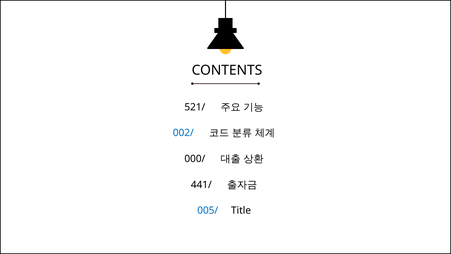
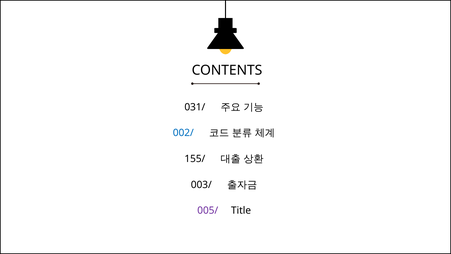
521/: 521/ -> 031/ (195, 107)
000/: 000/ -> 155/ (195, 159)
441/: 441/ -> 003/ (201, 185)
005/ colour: blue -> purple (208, 210)
